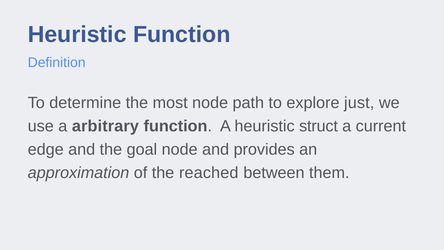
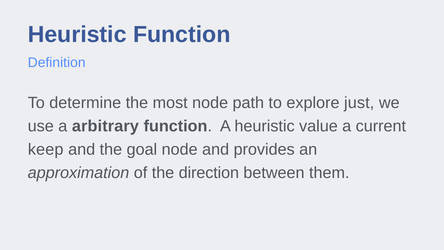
struct: struct -> value (318, 126)
edge: edge -> keep (46, 149)
reached: reached -> direction (209, 173)
